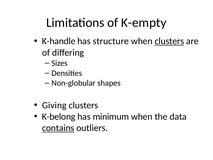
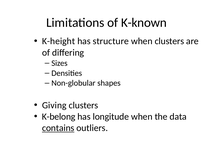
K-empty: K-empty -> K-known (144, 23)
K-handle: K-handle -> K-height (59, 41)
clusters underline: present -> none (169, 41)
minimum: minimum -> longitude (111, 116)
